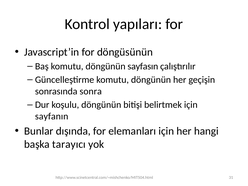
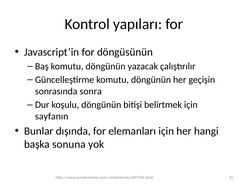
sayfasın: sayfasın -> yazacak (143, 66)
tarayıcı: tarayıcı -> sonuna (69, 144)
